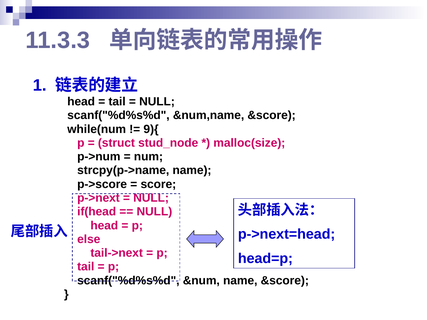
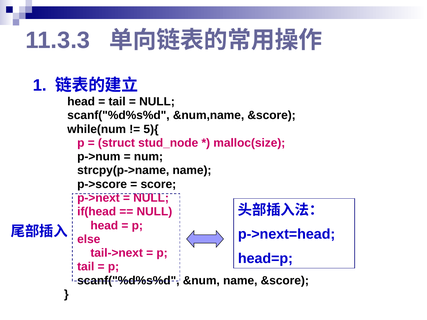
9){: 9){ -> 5){ (151, 129)
